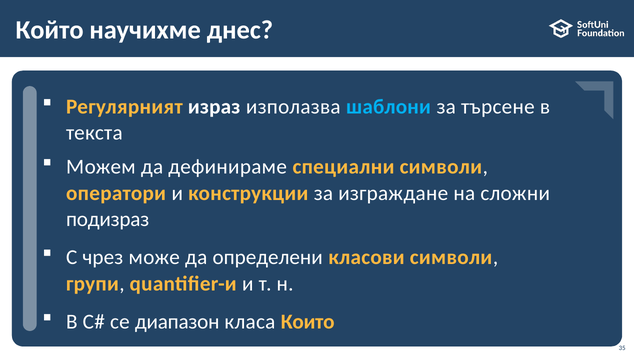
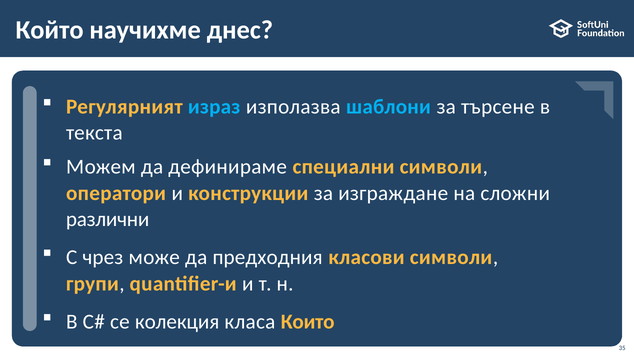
израз colour: white -> light blue (214, 107)
подизраз: подизраз -> различни (108, 219)
определени: определени -> предходния (268, 257)
диапазон: диапазон -> колекция (177, 321)
